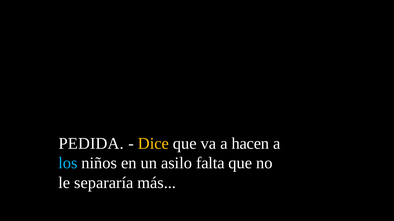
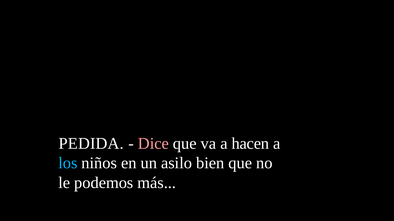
Dice colour: yellow -> pink (153, 144)
falta: falta -> bien (210, 164)
separaría: separaría -> podemos (104, 183)
